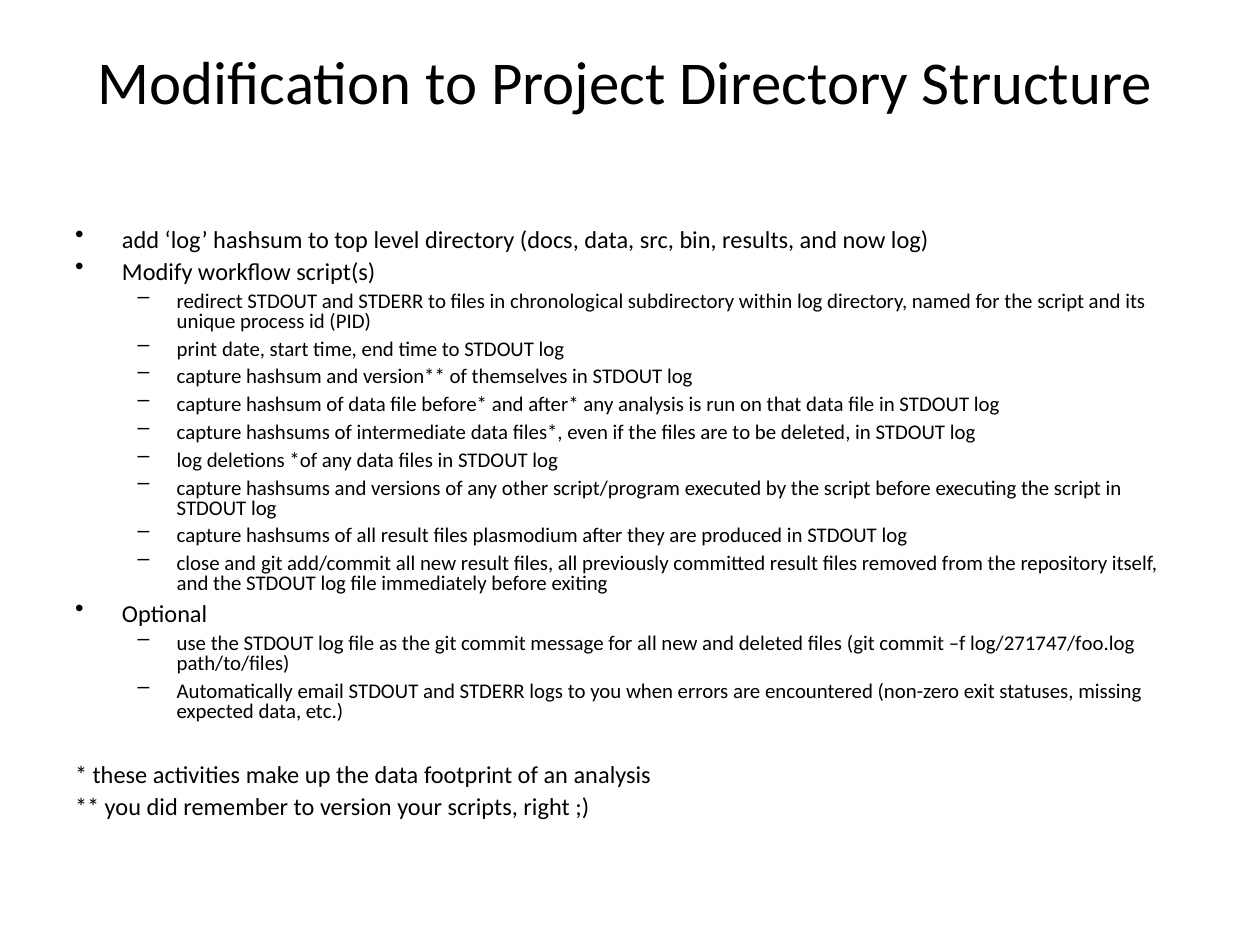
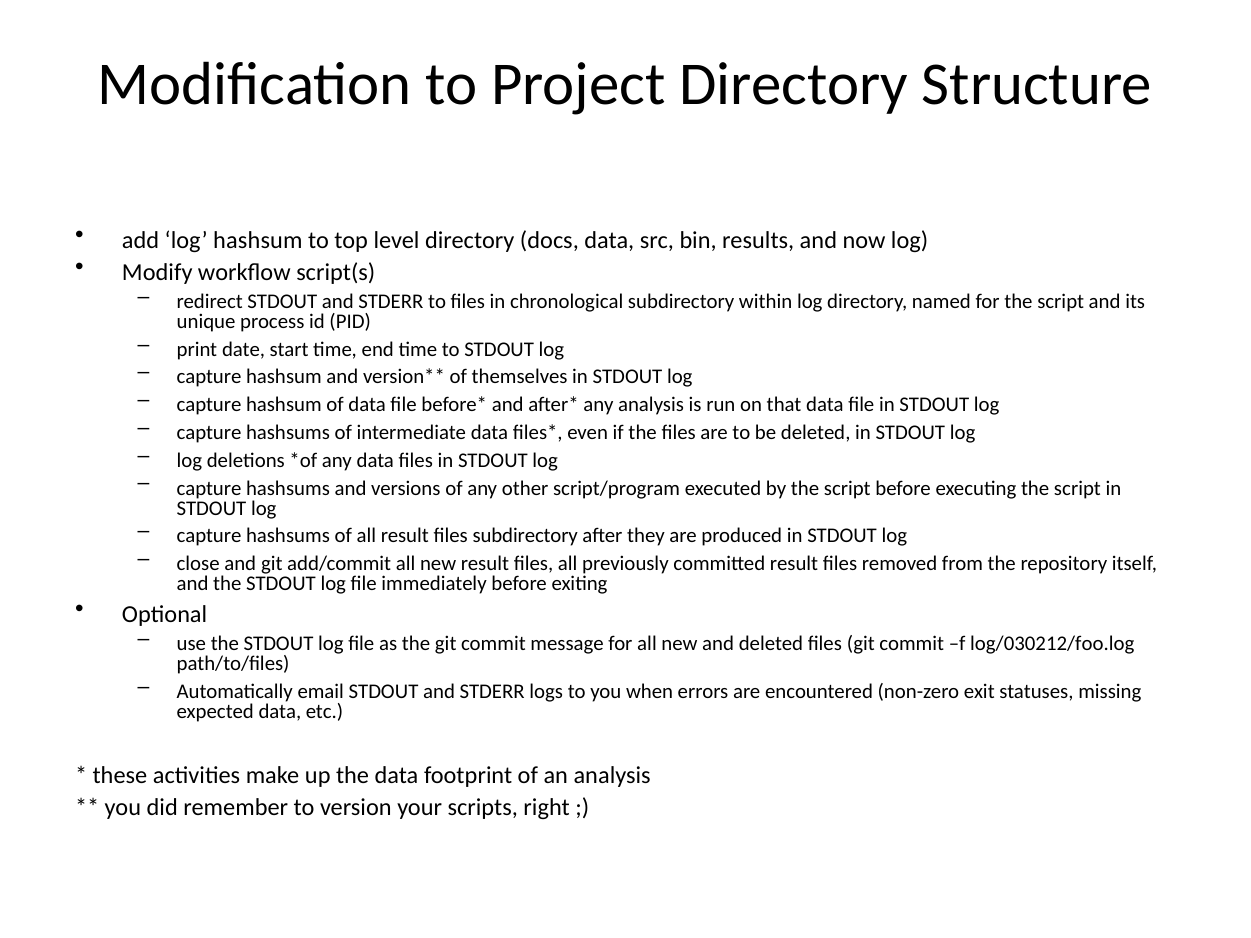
files plasmodium: plasmodium -> subdirectory (525, 536)
log/271747/foo.log: log/271747/foo.log -> log/030212/foo.log (1052, 644)
